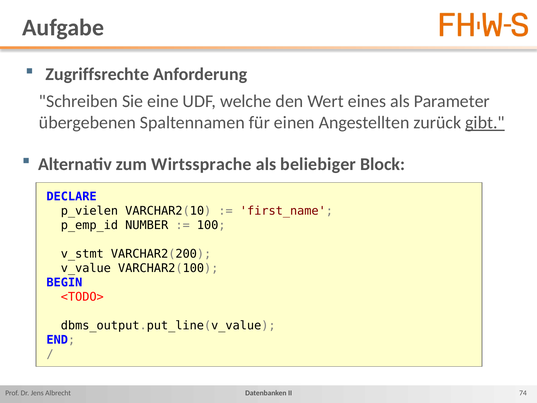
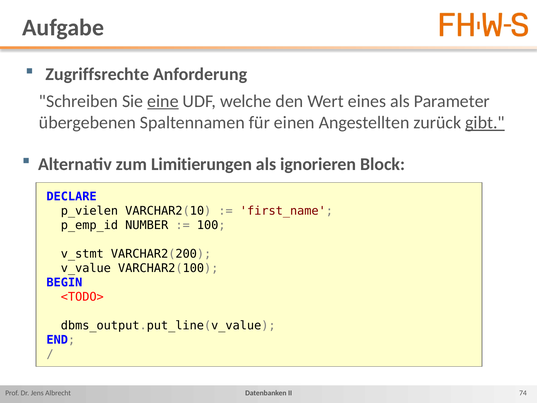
eine underline: none -> present (163, 101)
Wirtssprache: Wirtssprache -> Limitierungen (202, 164)
beliebiger: beliebiger -> ignorieren (318, 164)
